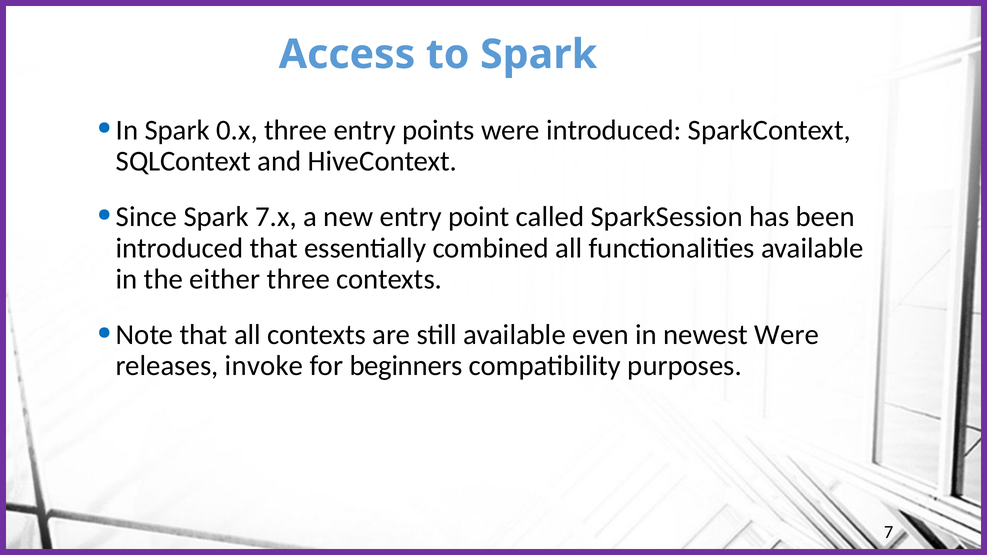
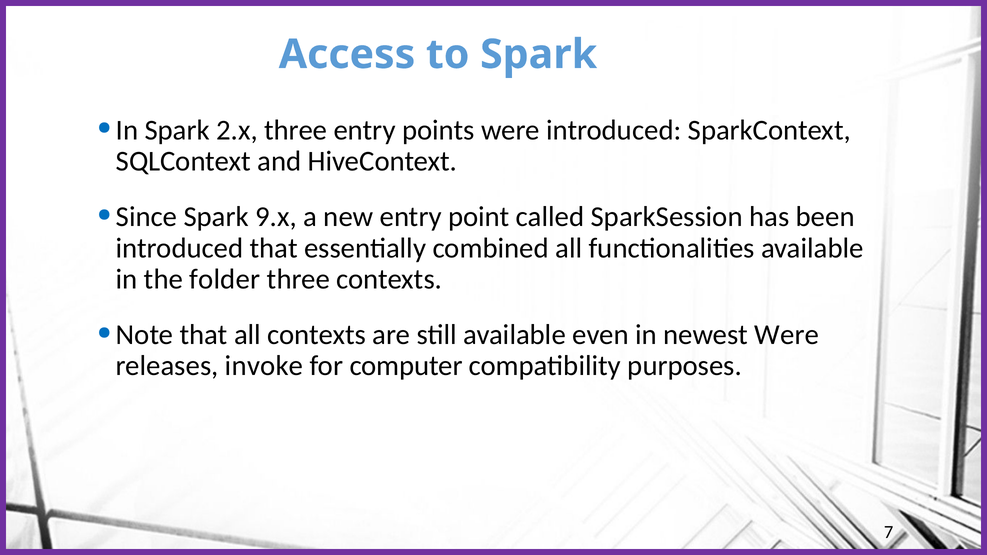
0.x: 0.x -> 2.x (237, 130)
7.x: 7.x -> 9.x (276, 217)
either: either -> folder (225, 279)
beginners: beginners -> computer (406, 366)
